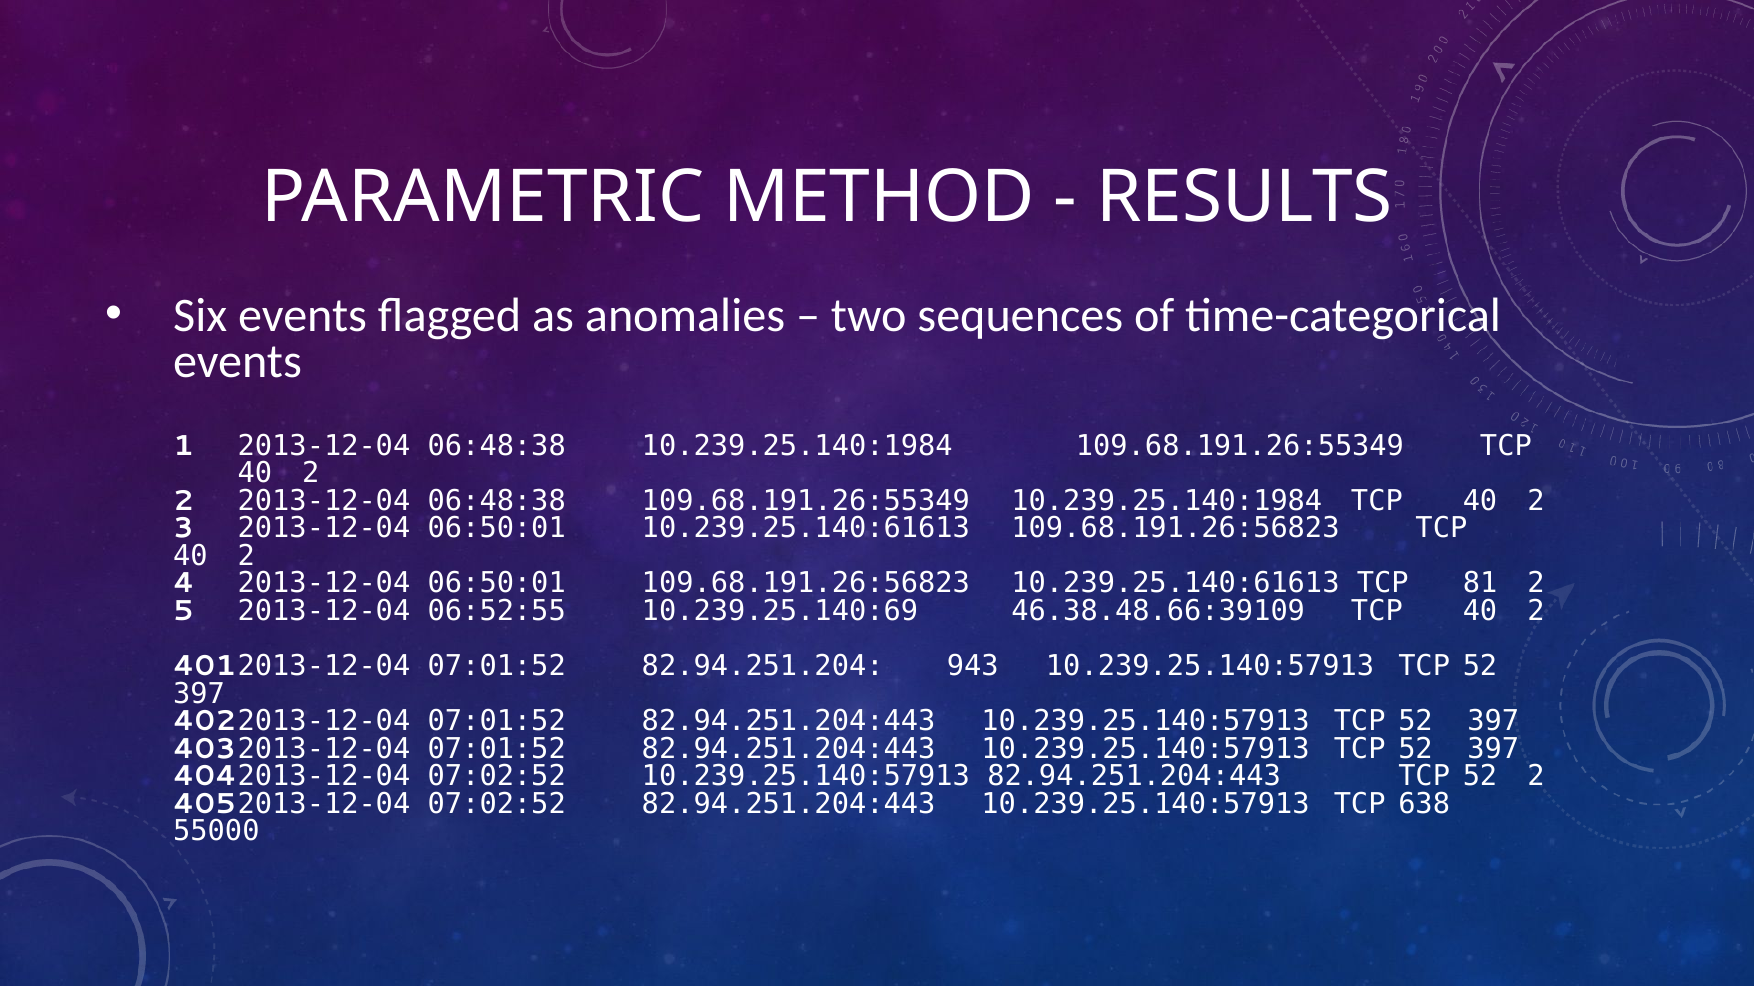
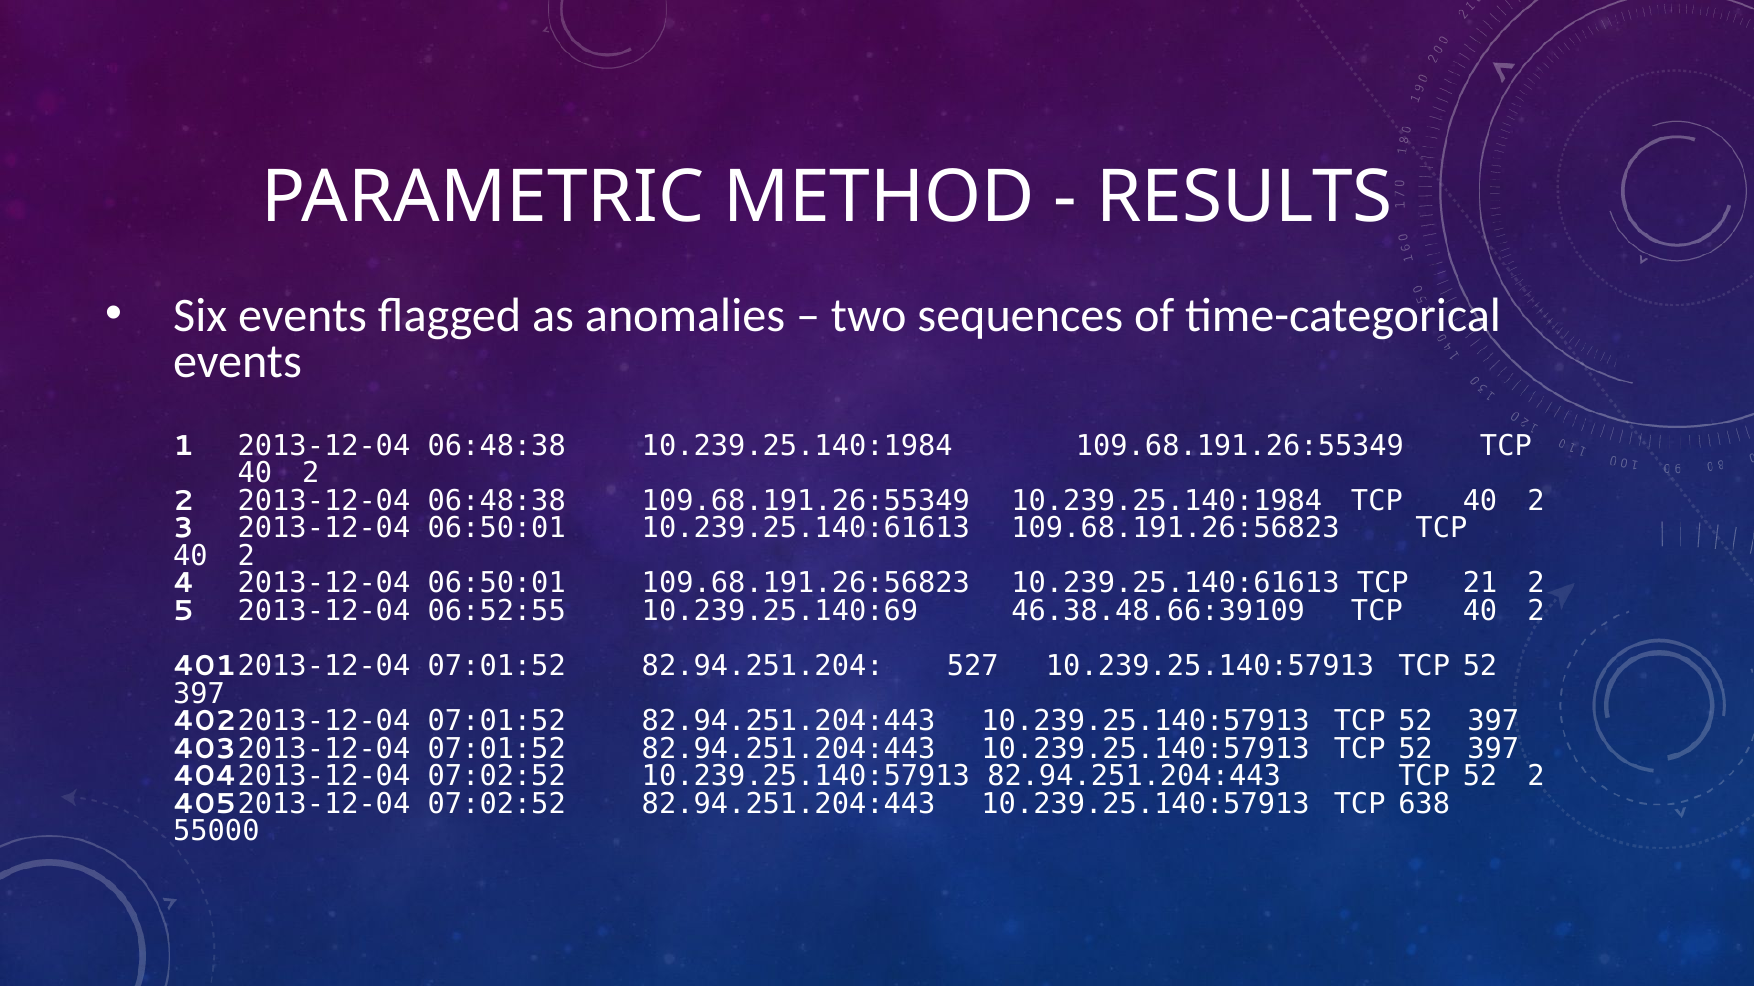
81: 81 -> 21 (1480, 584)
943: 943 -> 527 (973, 667)
